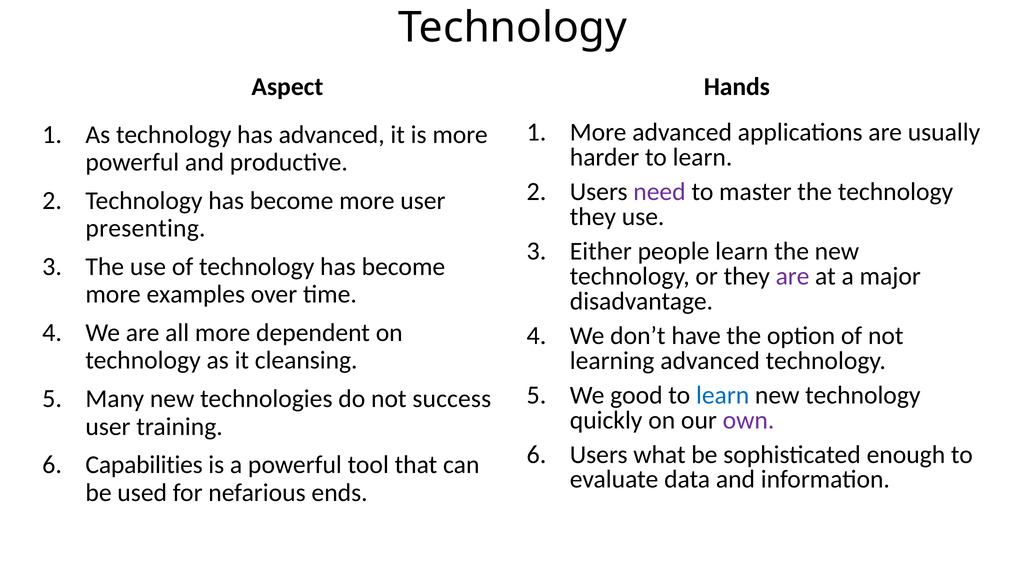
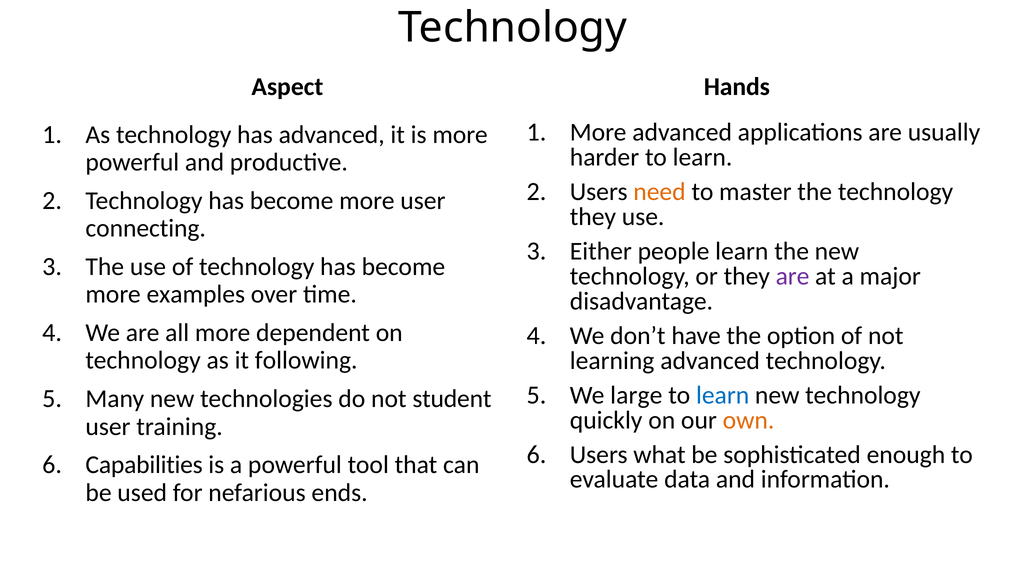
need colour: purple -> orange (659, 192)
presenting: presenting -> connecting (146, 228)
cleansing: cleansing -> following (306, 360)
good: good -> large (636, 395)
success: success -> student (452, 399)
own colour: purple -> orange (749, 420)
